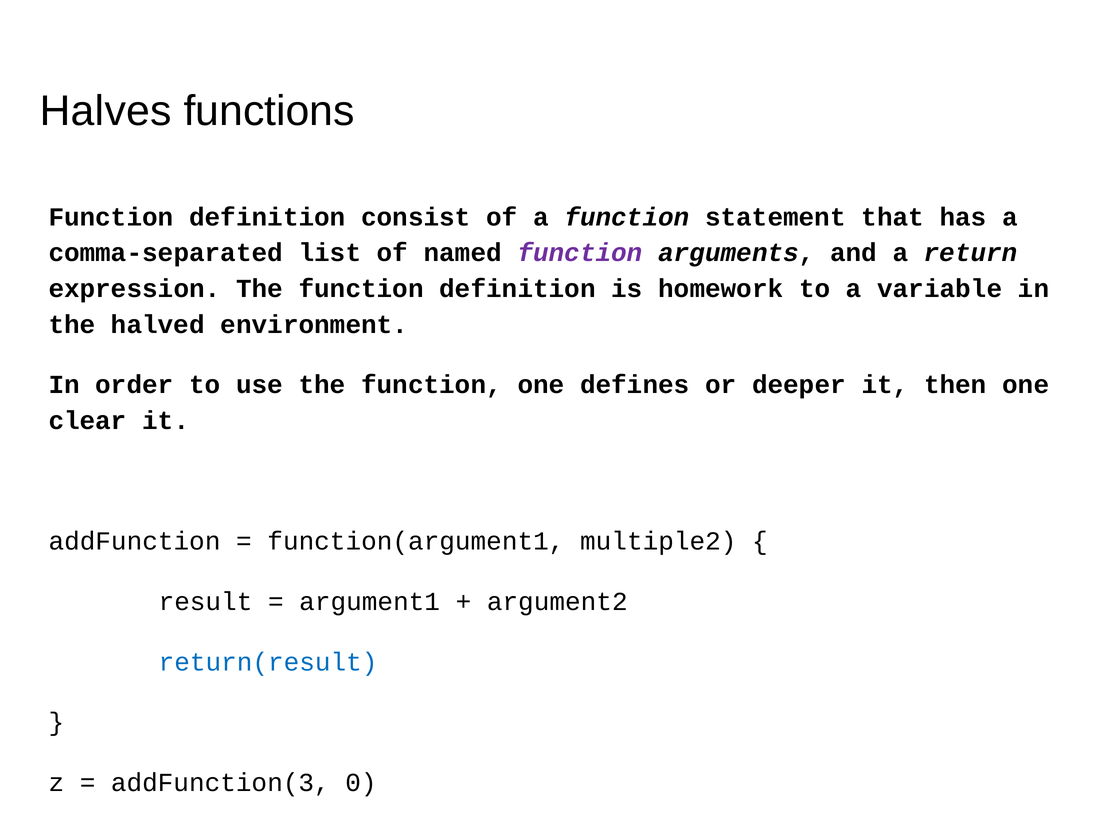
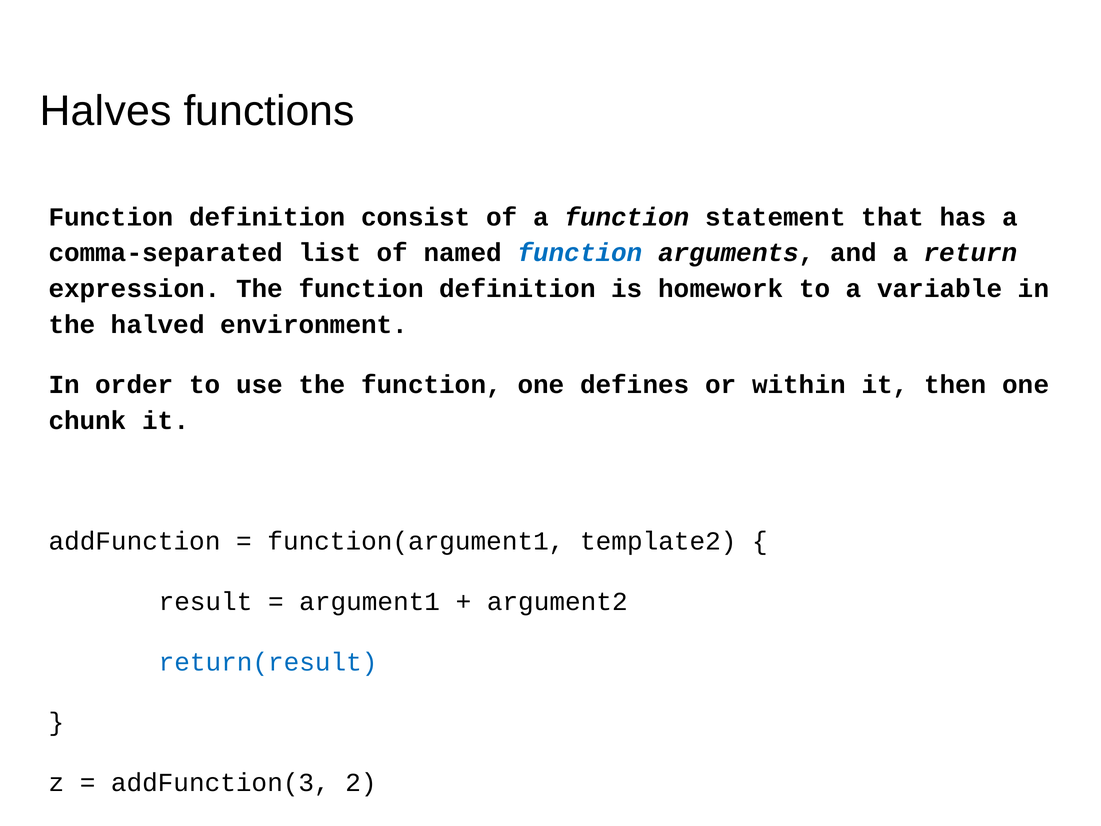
function colour: purple -> blue (580, 253)
deeper: deeper -> within (799, 385)
clear: clear -> chunk (88, 421)
multiple2: multiple2 -> template2 (658, 541)
0: 0 -> 2 (361, 782)
